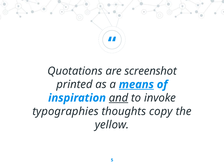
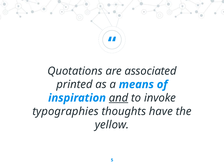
screenshot: screenshot -> associated (151, 71)
means underline: present -> none (136, 84)
copy: copy -> have (161, 111)
